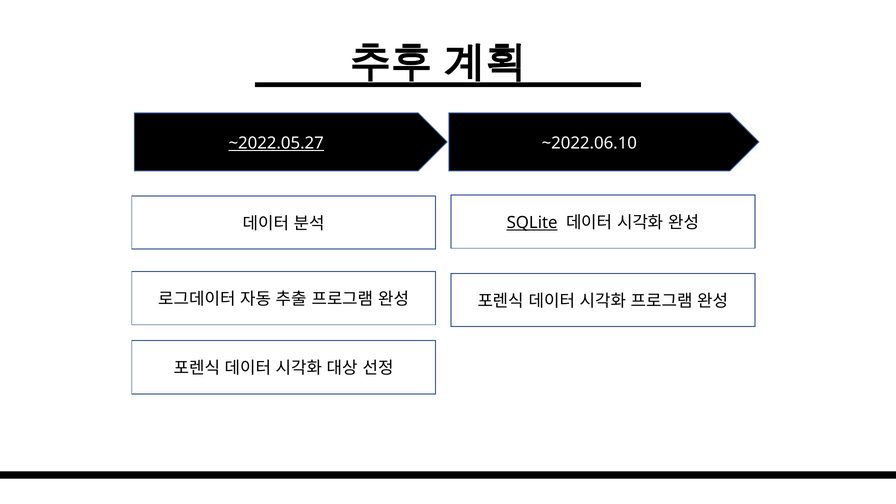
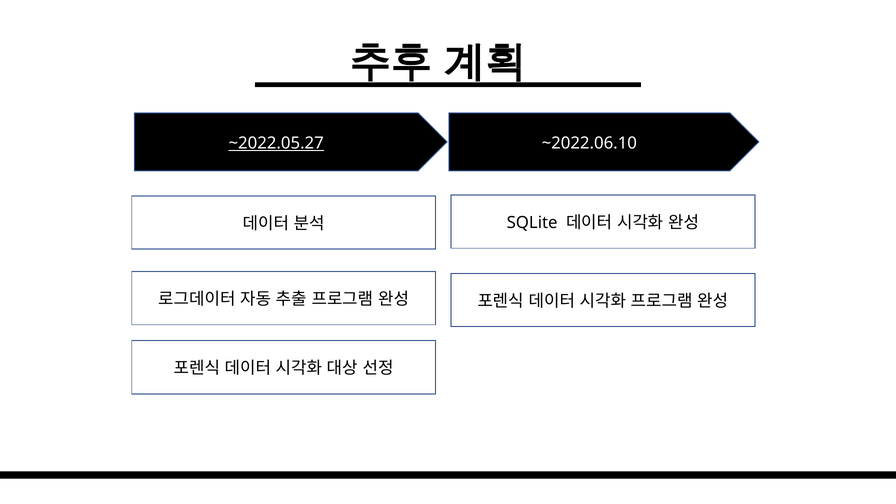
SQLite underline: present -> none (532, 223)
